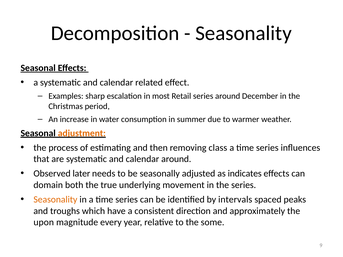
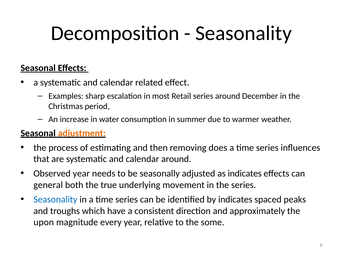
class: class -> does (218, 148)
Observed later: later -> year (81, 174)
domain: domain -> general (48, 185)
Seasonality colour: orange -> blue (55, 200)
by intervals: intervals -> indicates (235, 200)
